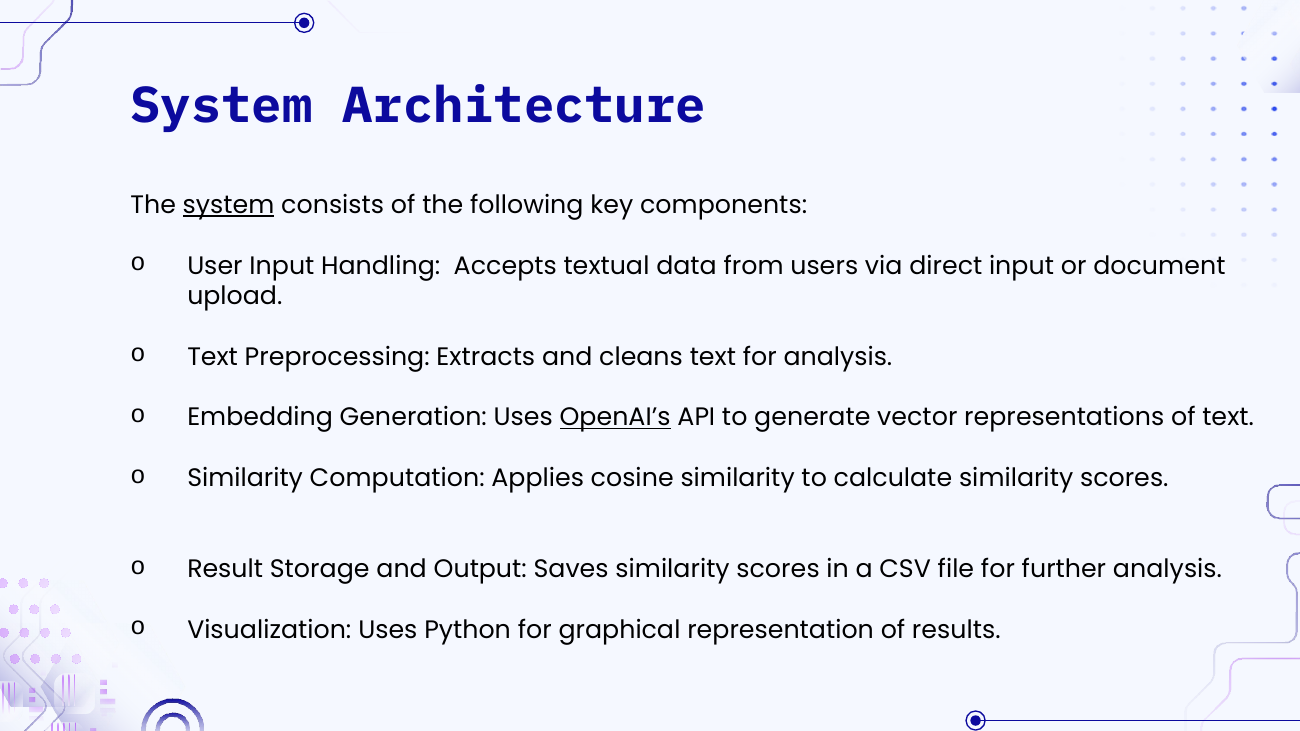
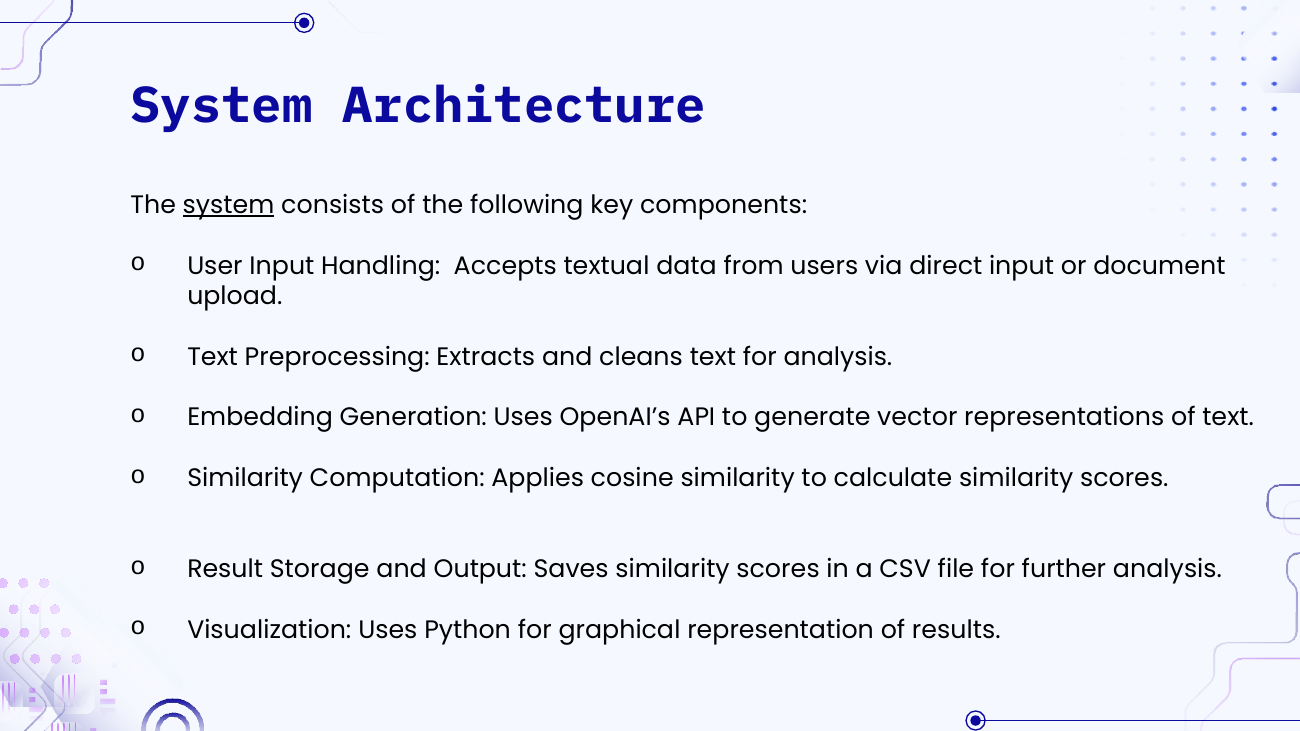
OpenAI’s underline: present -> none (615, 418)
